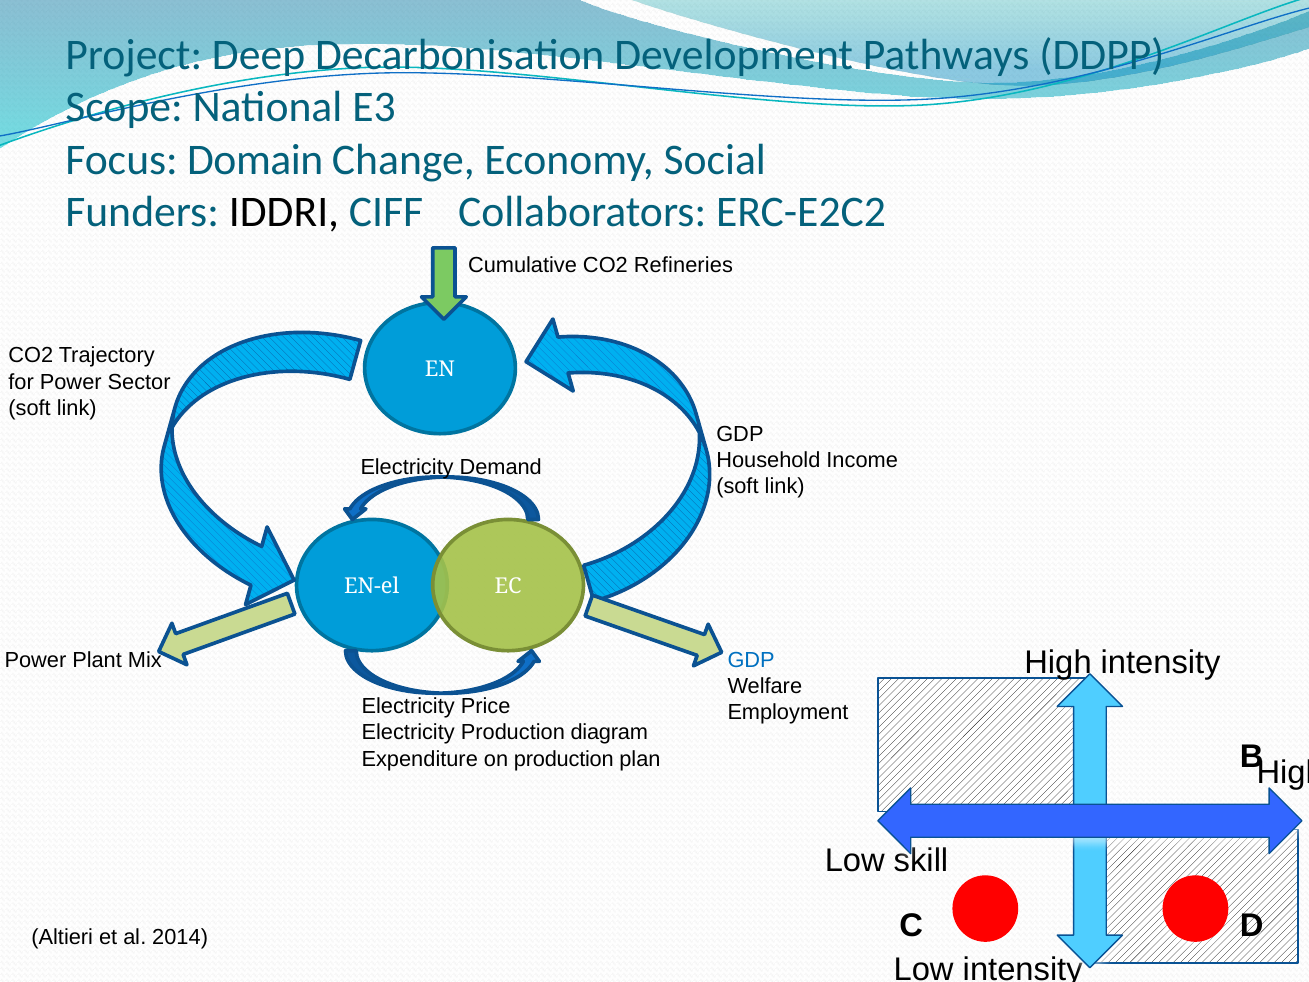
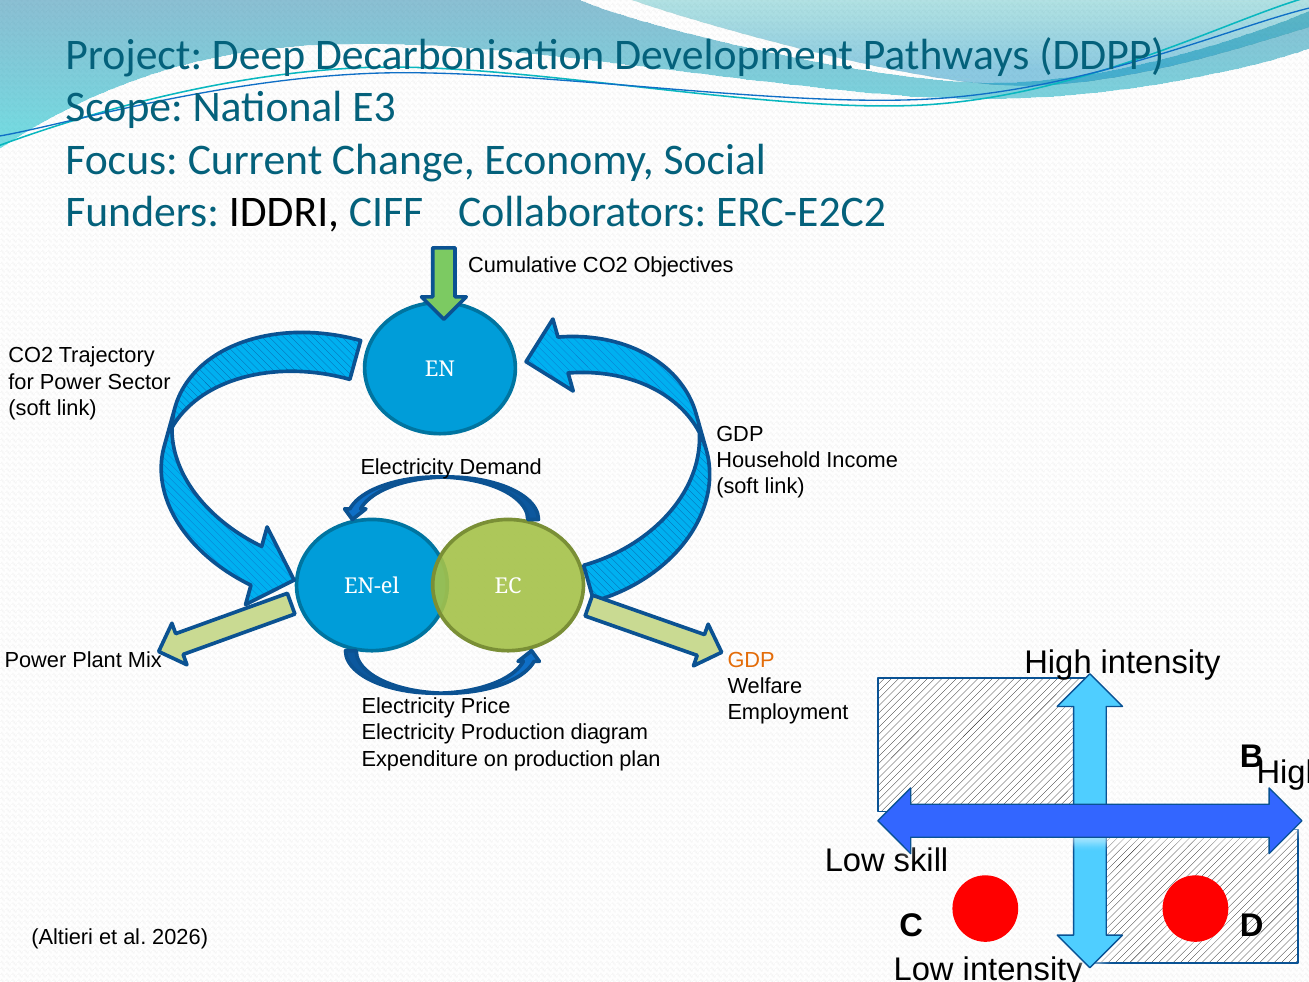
Domain: Domain -> Current (255, 160)
Refineries: Refineries -> Objectives (684, 265)
GDP colour: blue -> orange (751, 660)
2014: 2014 -> 2026 (180, 938)
